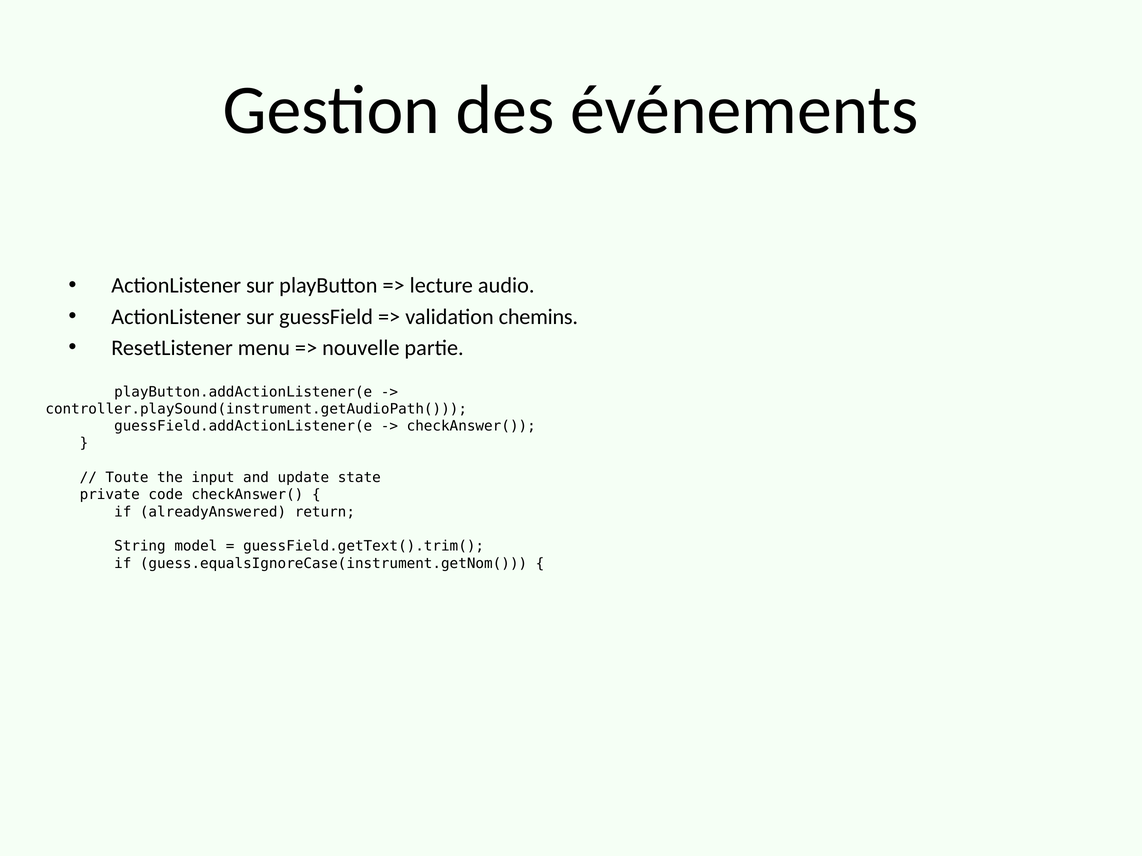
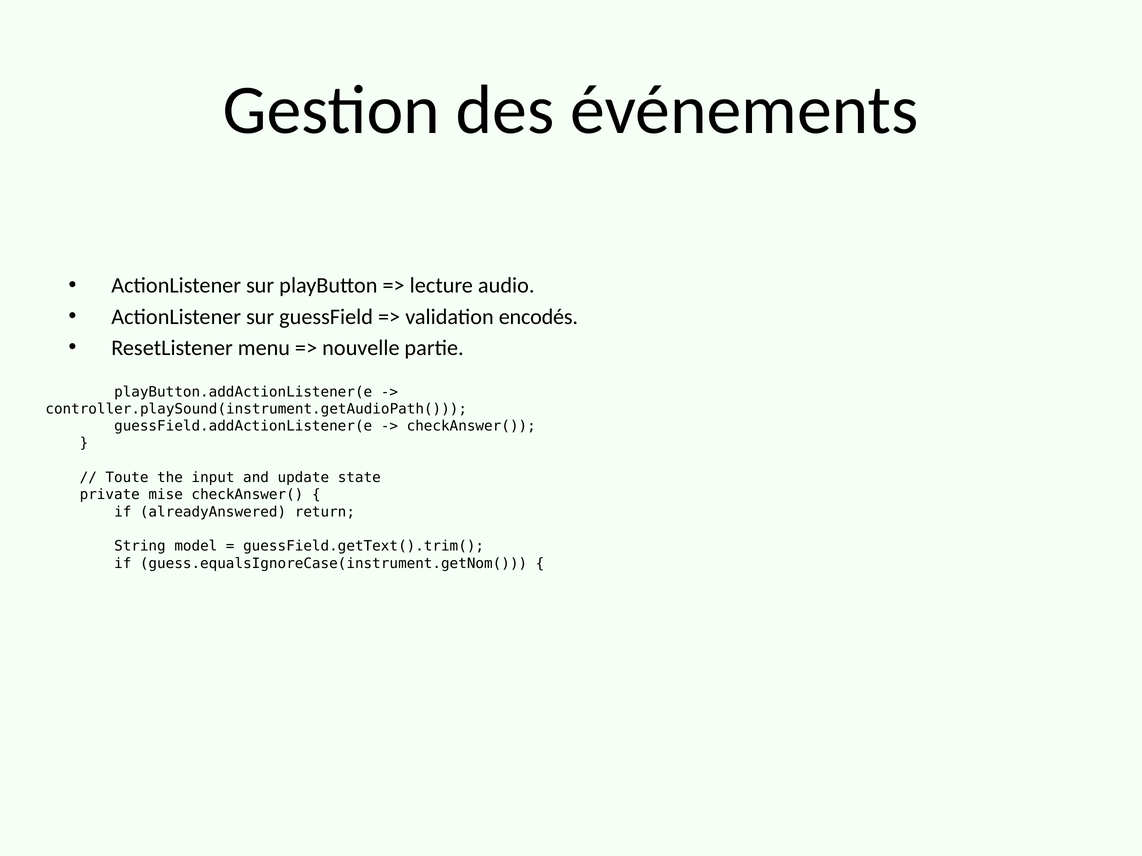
chemins: chemins -> encodés (538, 317)
code: code -> mise (166, 495)
